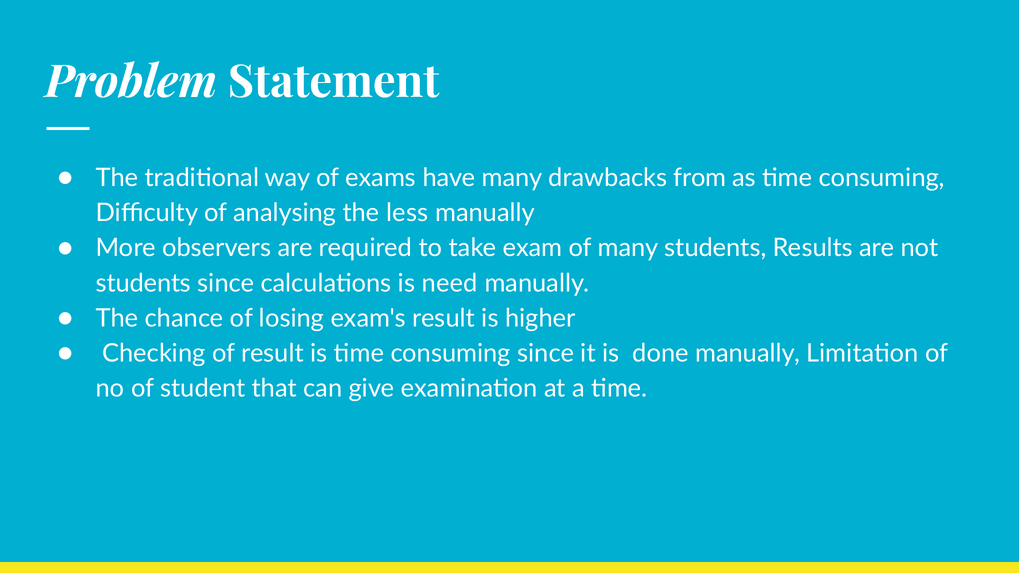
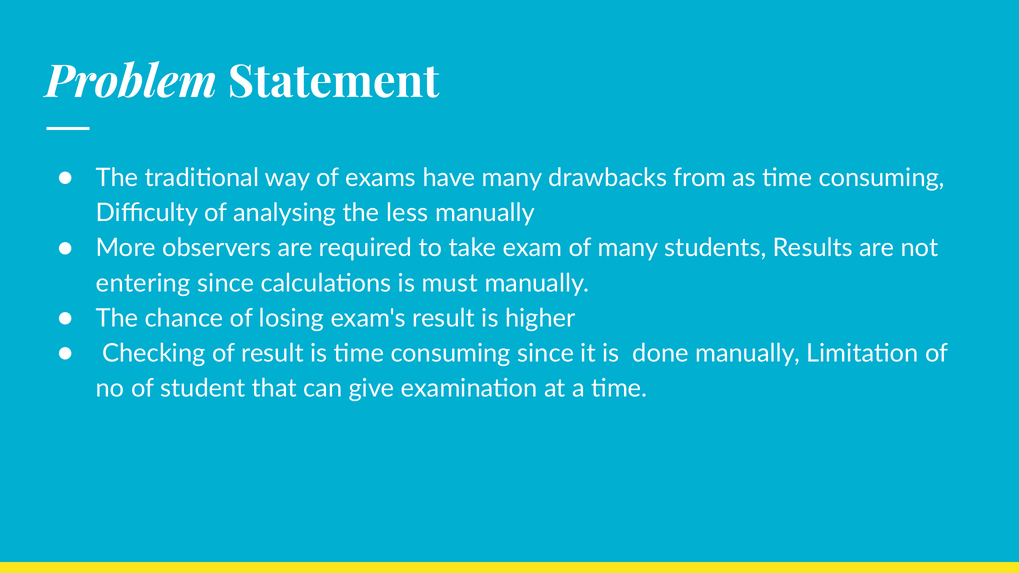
students: students -> entering (143, 283)
need: need -> must (450, 283)
